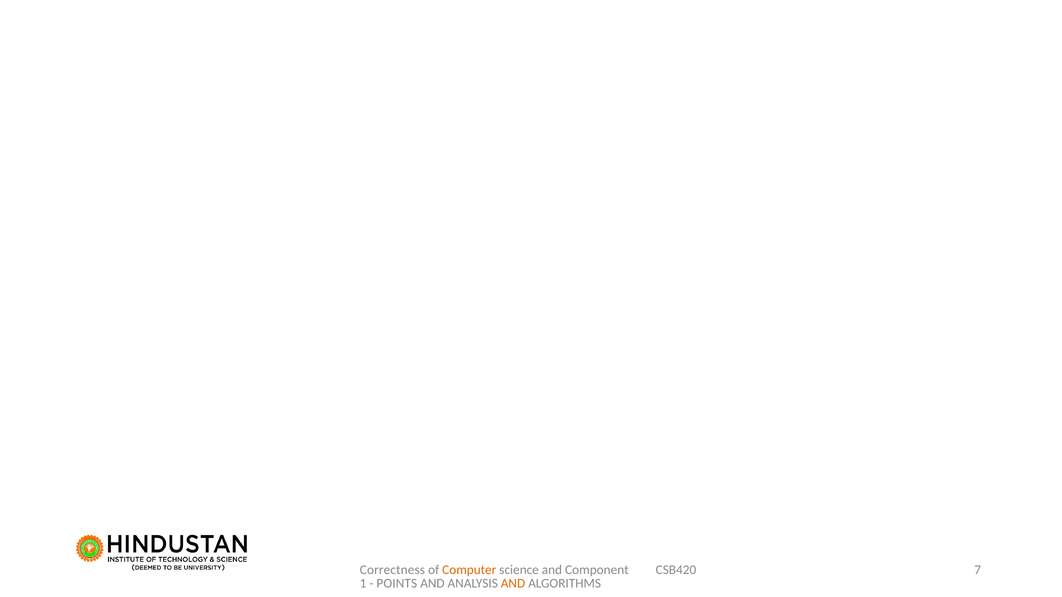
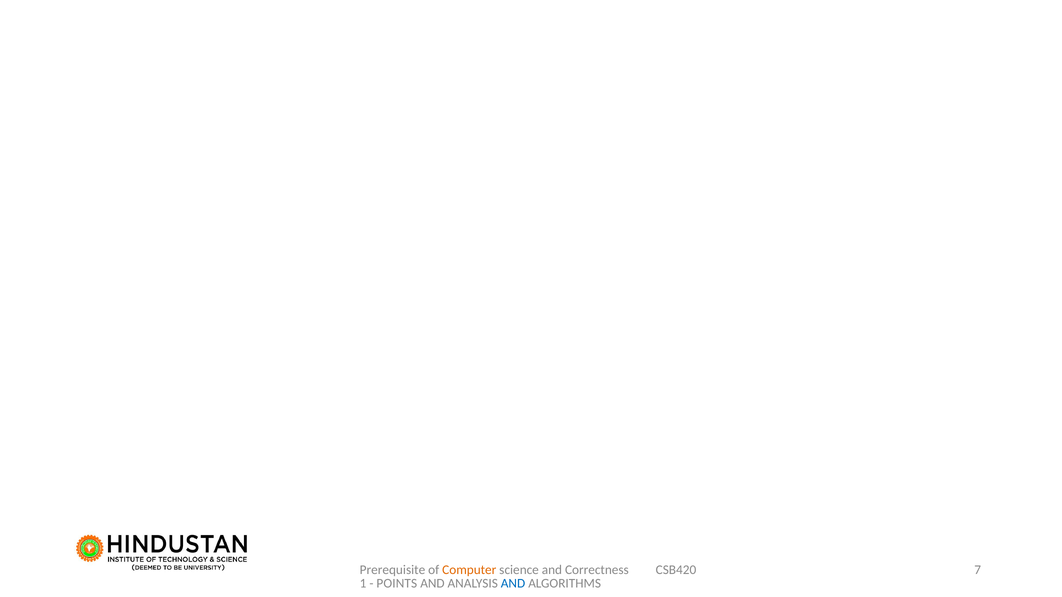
Correctness: Correctness -> Prerequisite (393, 570)
Component: Component -> Correctness (597, 570)
AND colour: orange -> blue (513, 584)
